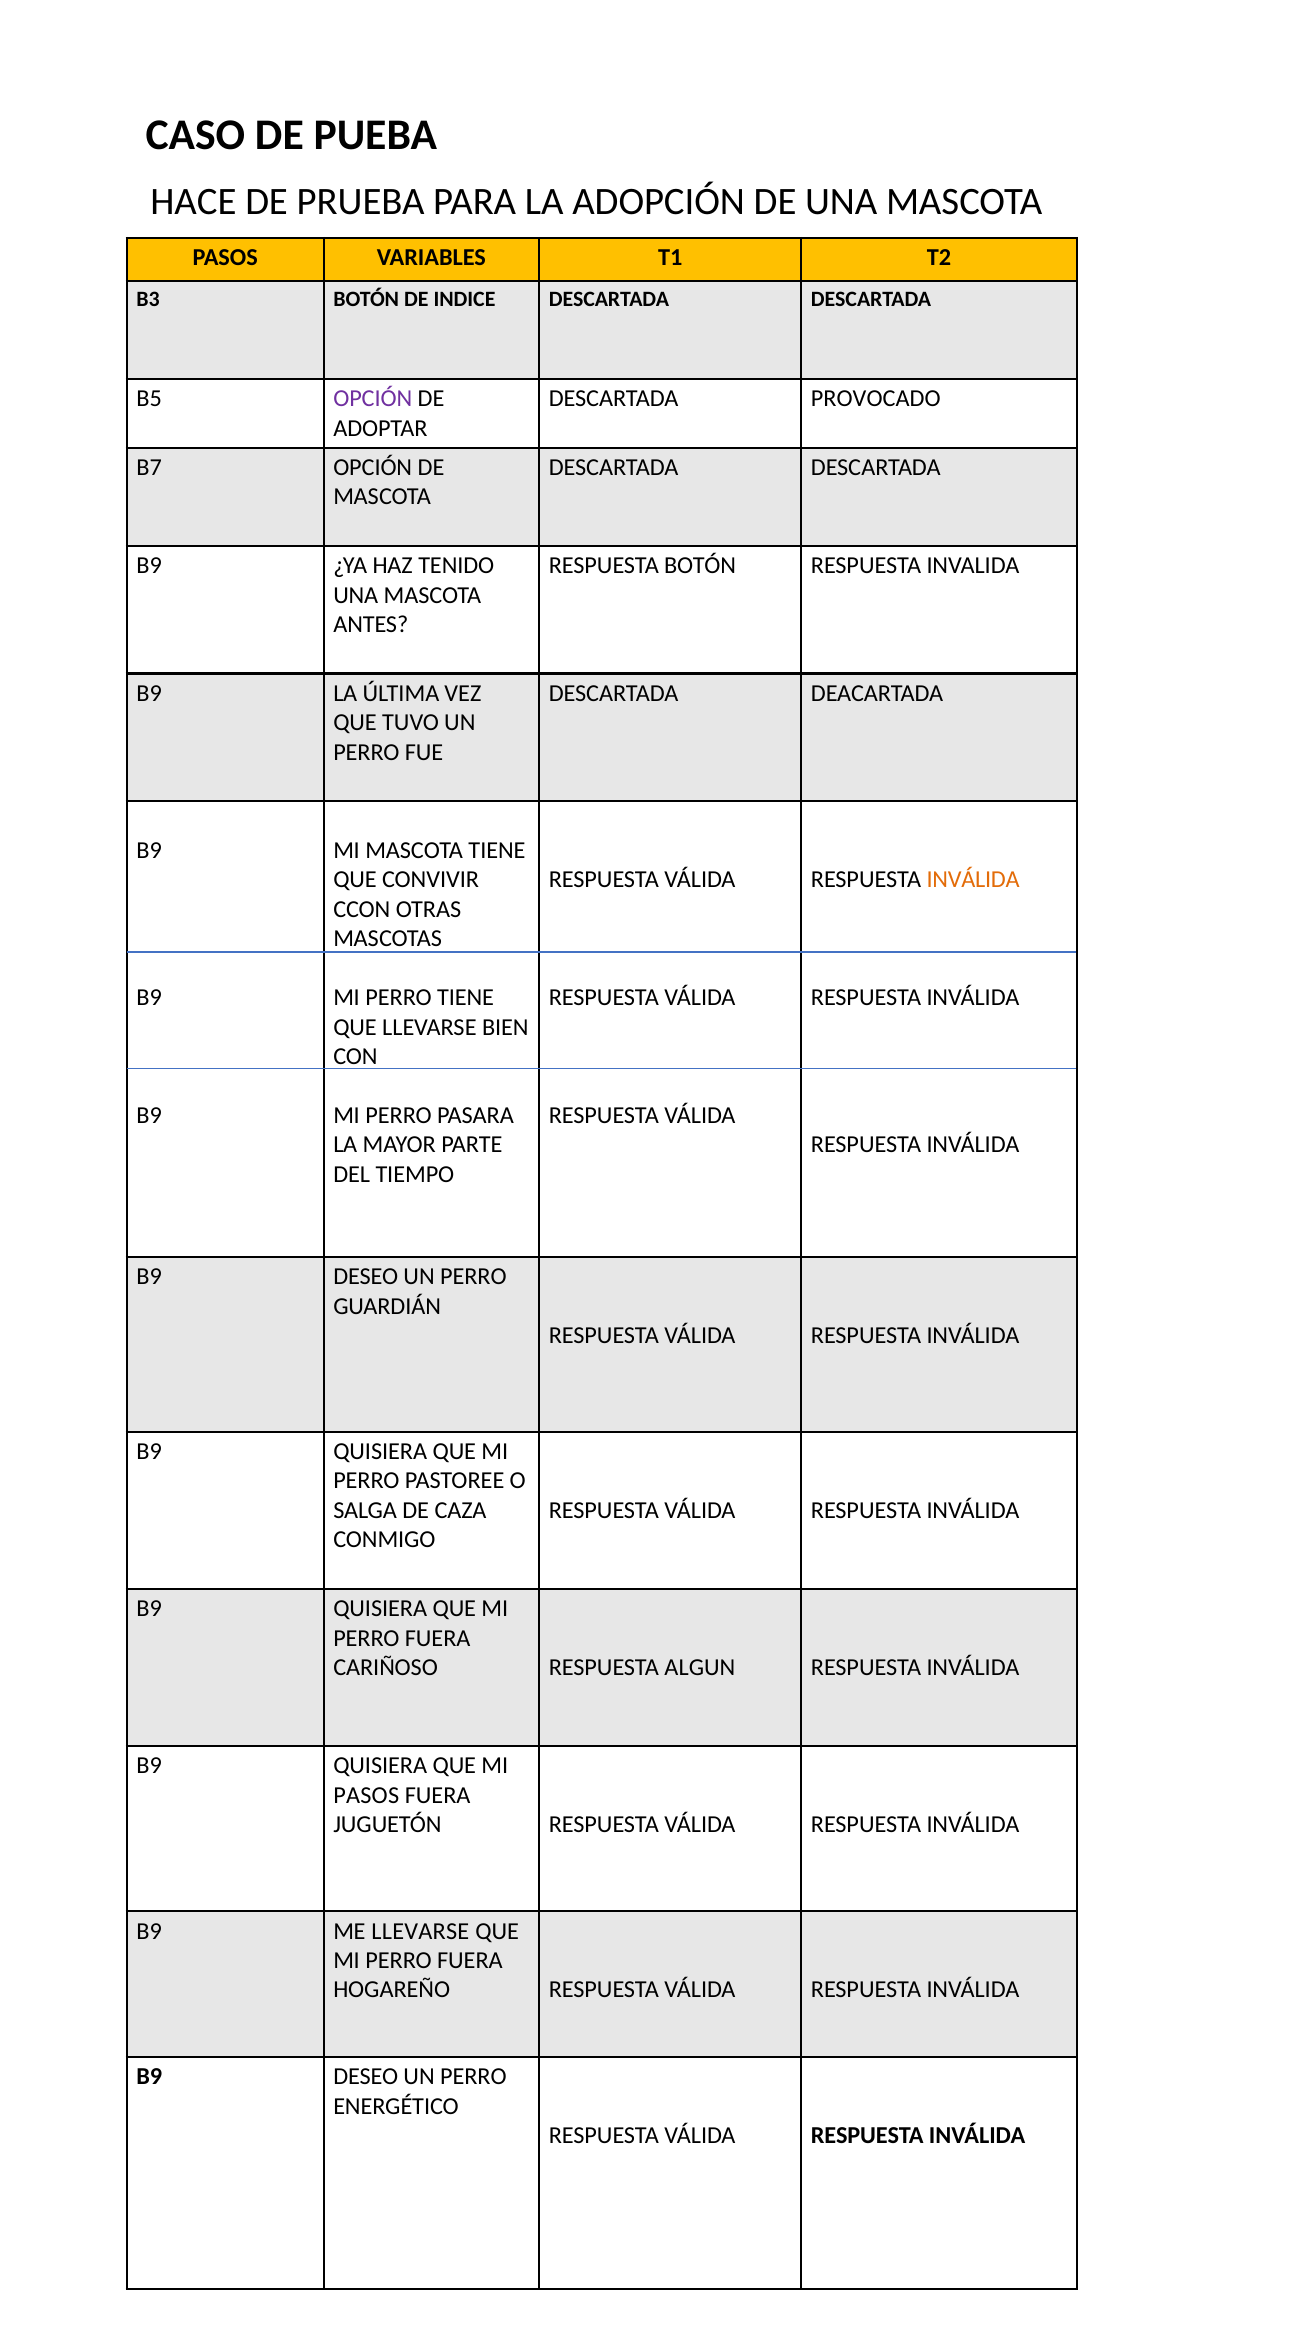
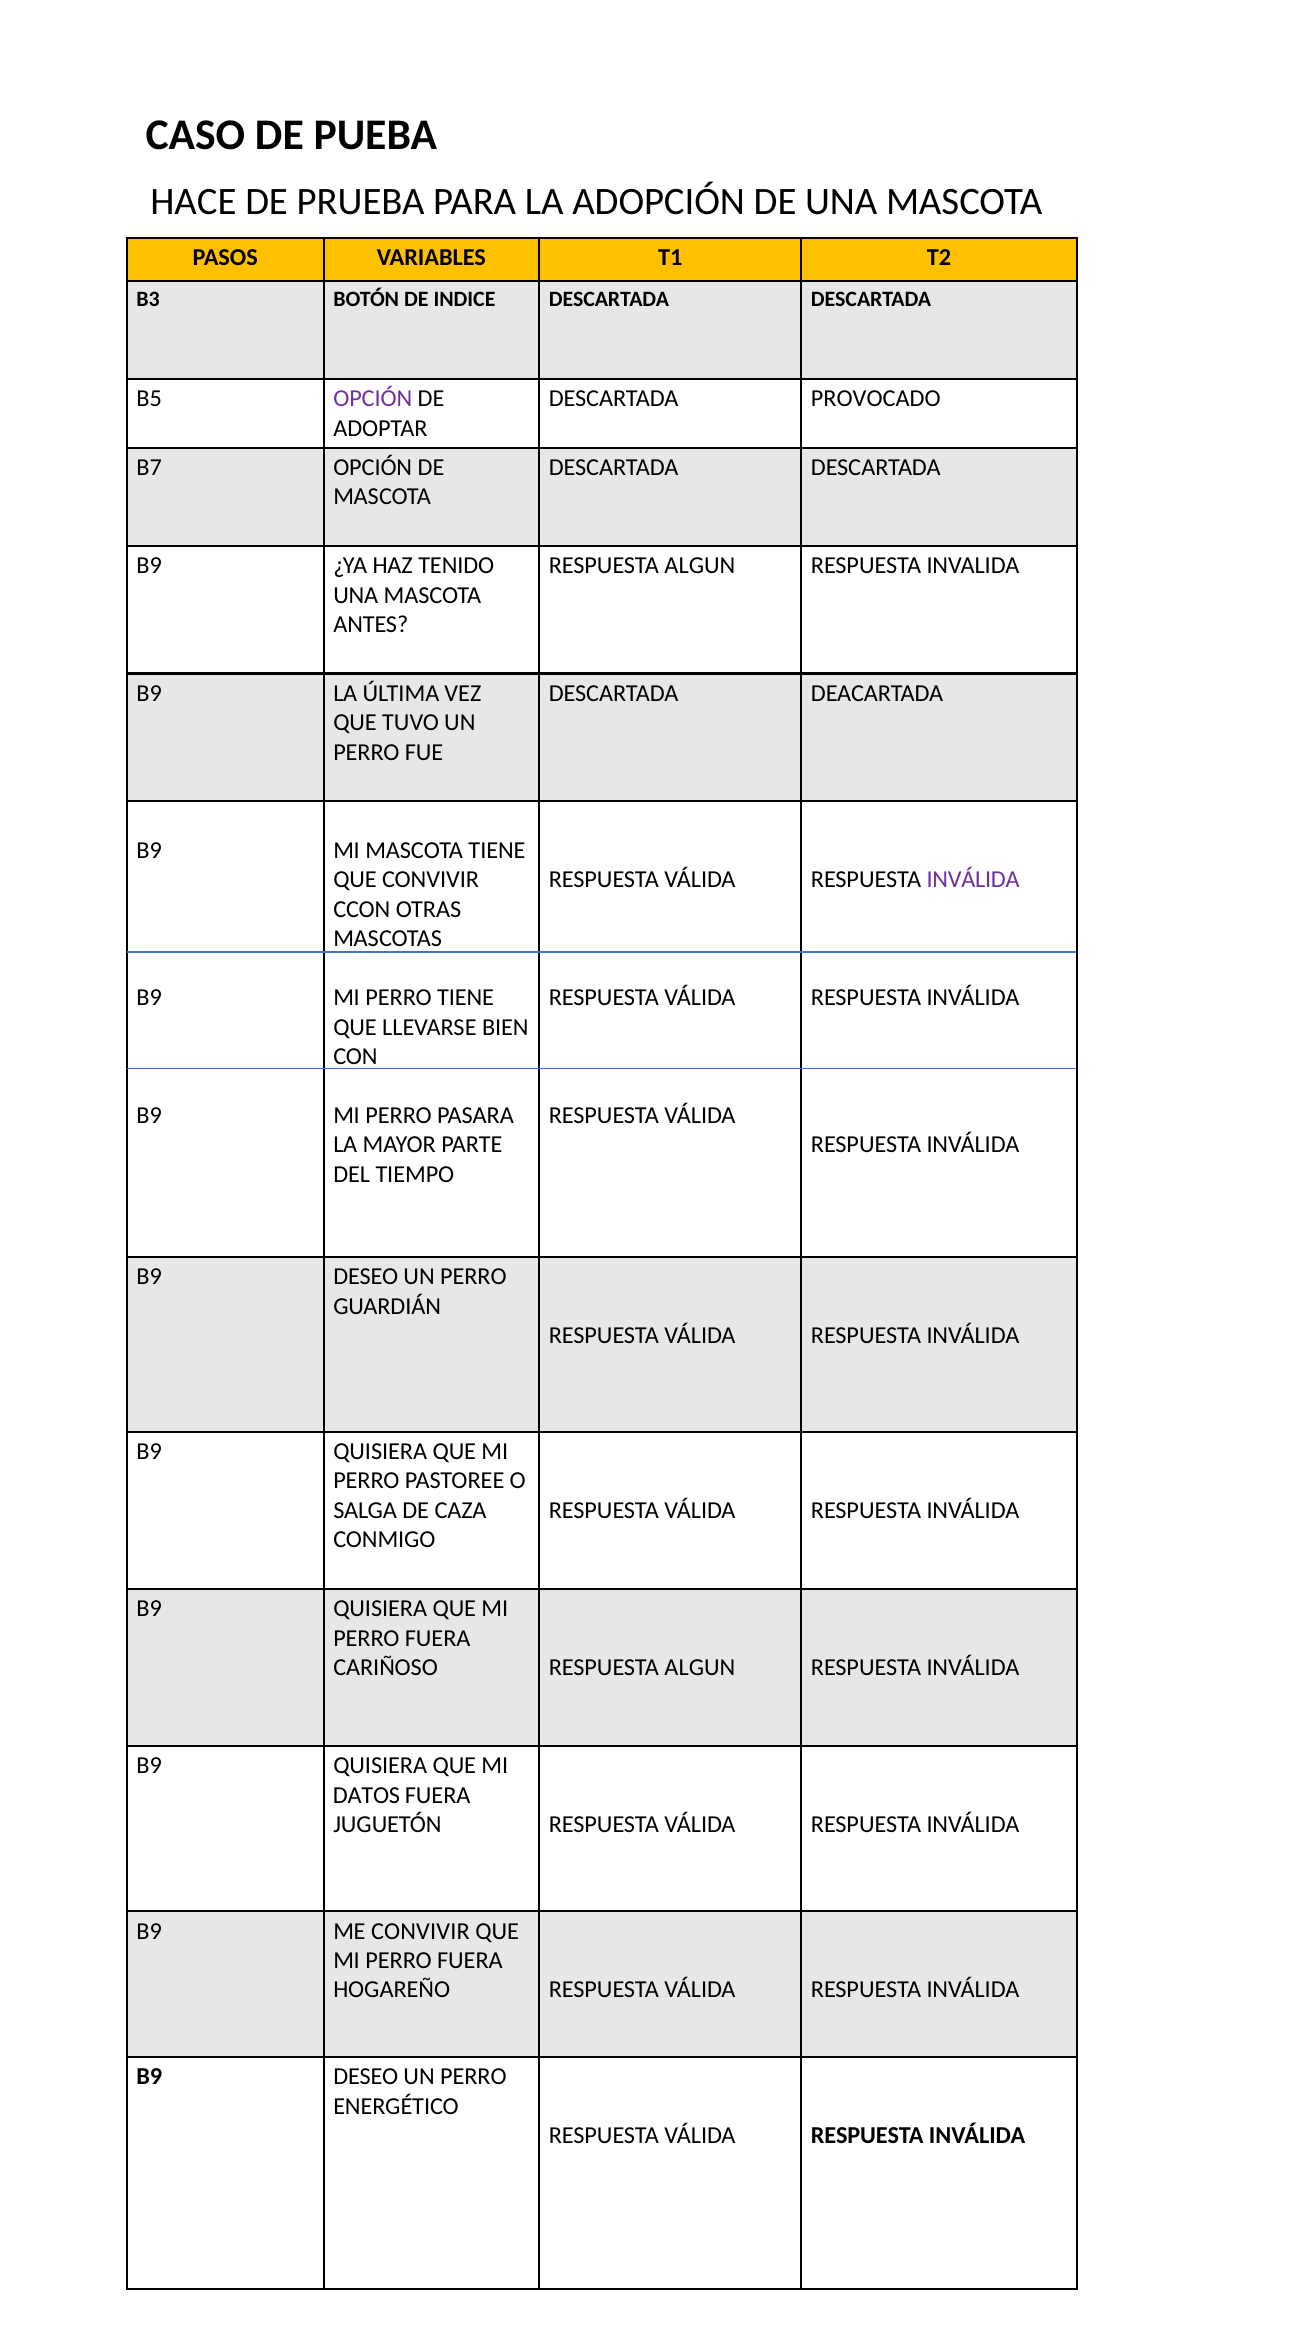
BOTÓN: BOTÓN -> ALGUN (700, 565)
INVÁLIDA colour: orange -> purple (973, 879)
PASOS: PASOS -> DATOS (366, 1794)
ME LLEVARSE: LLEVARSE -> CONVIVIR (420, 1930)
